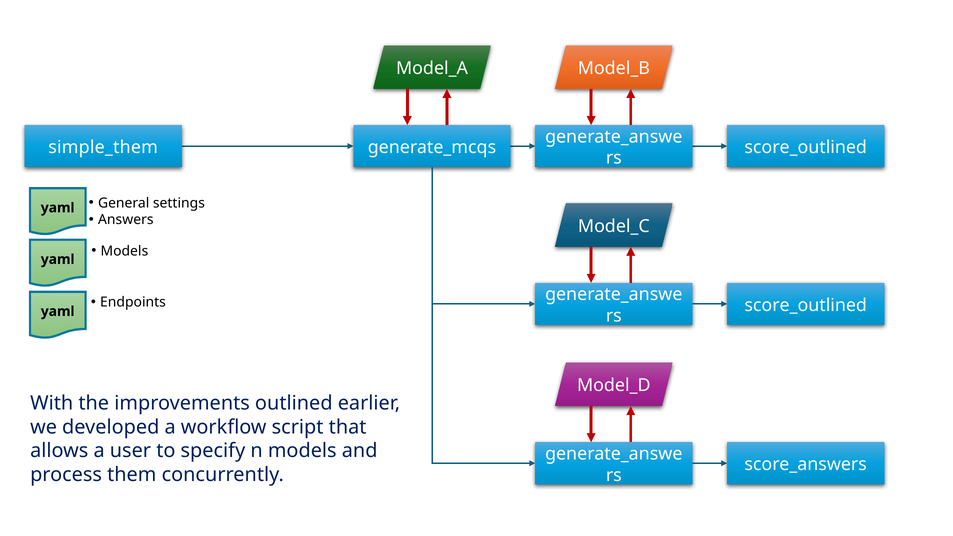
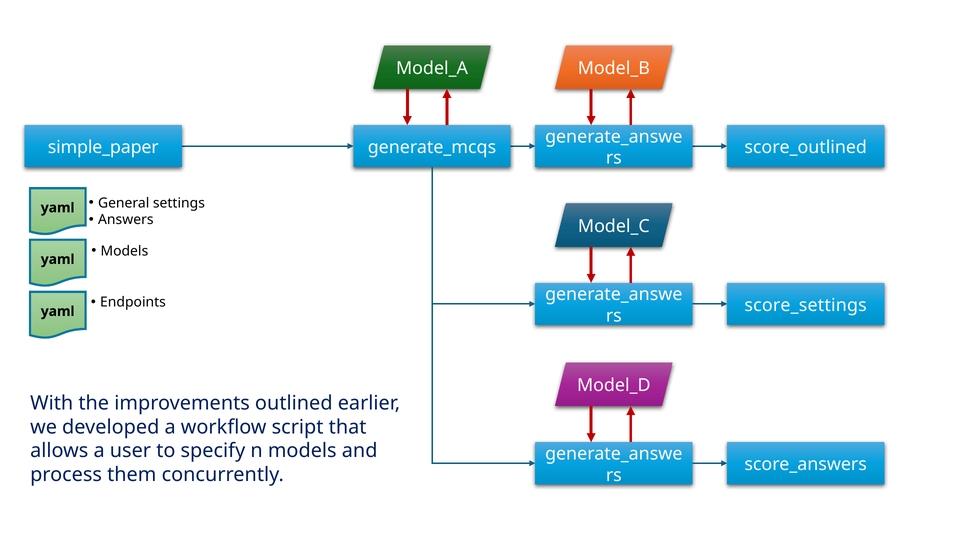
simple_them: simple_them -> simple_paper (103, 147)
score_outlined: score_outlined -> score_settings (806, 305)
